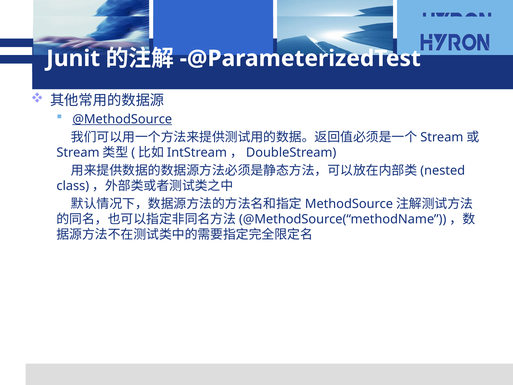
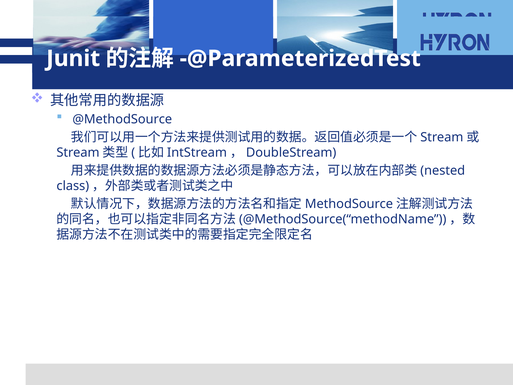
@MethodSource underline: present -> none (122, 119)
